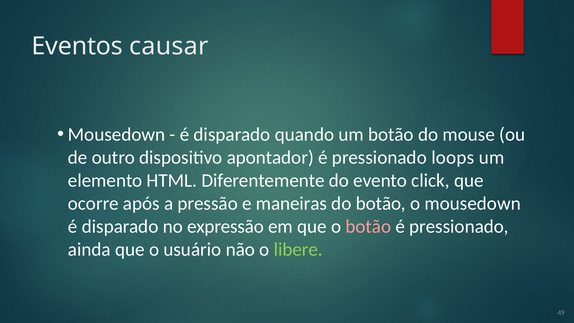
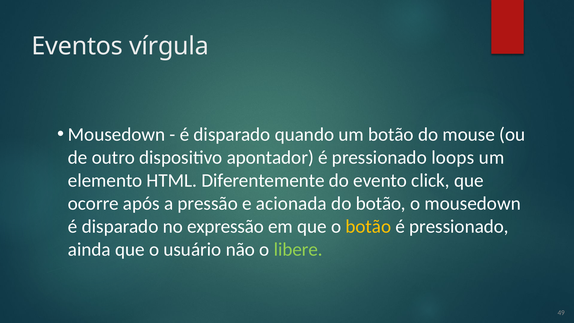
causar: causar -> vírgula (169, 46)
maneiras: maneiras -> acionada (291, 203)
botão colour: pink -> yellow (368, 226)
